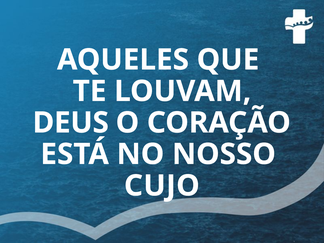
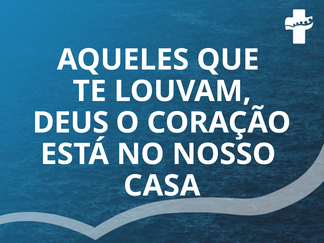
CUJO: CUJO -> CASA (162, 186)
